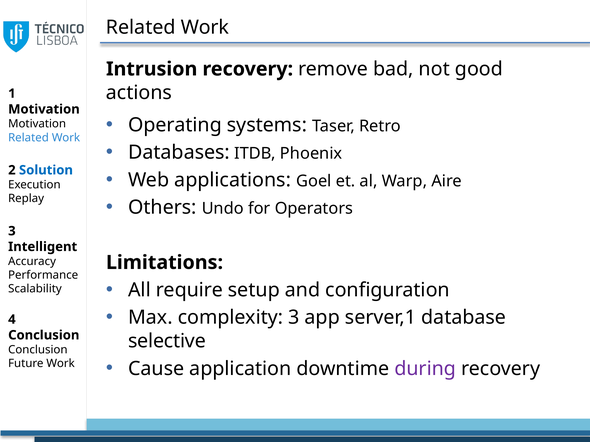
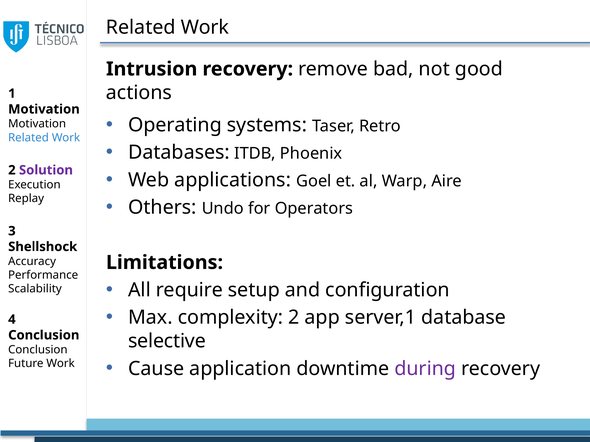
Solution colour: blue -> purple (46, 170)
Intelligent: Intelligent -> Shellshock (43, 247)
complexity 3: 3 -> 2 (294, 318)
